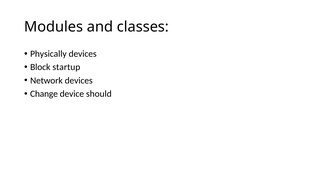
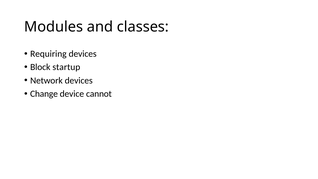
Physically: Physically -> Requiring (48, 54)
should: should -> cannot (99, 94)
